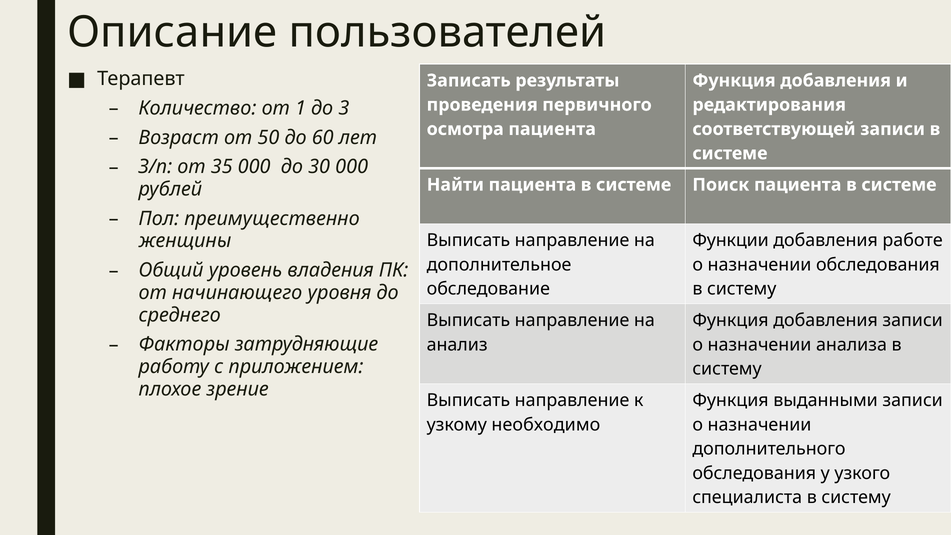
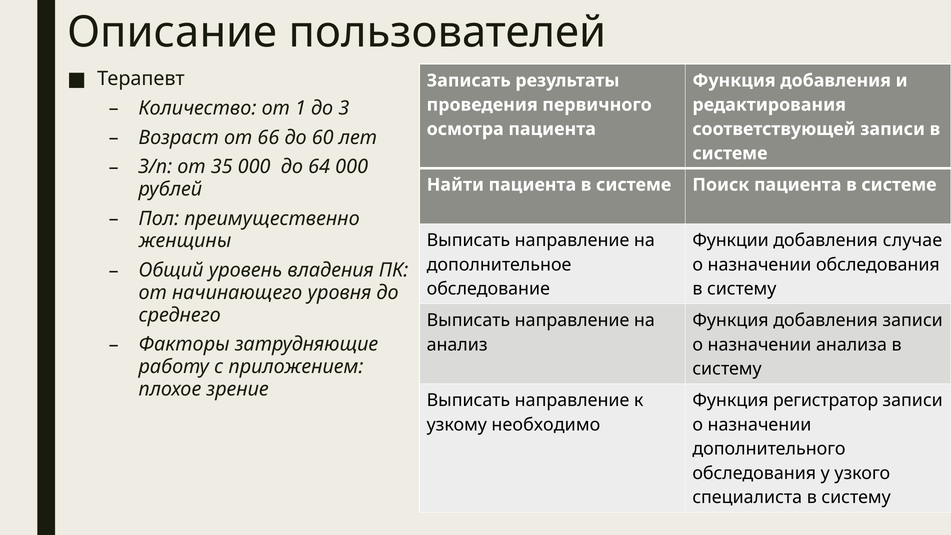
50: 50 -> 66 (268, 137)
30: 30 -> 64 (319, 167)
работе: работе -> случае (913, 240)
выданными: выданными -> регистратор (826, 400)
